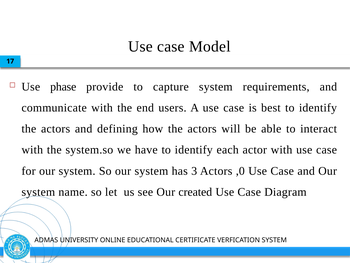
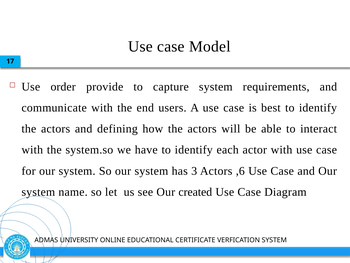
phase: phase -> order (63, 87)
,0: ,0 -> ,6 (240, 171)
